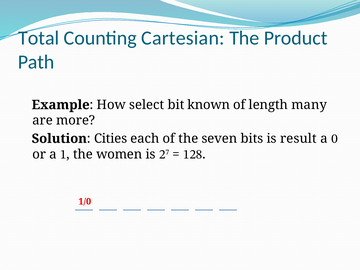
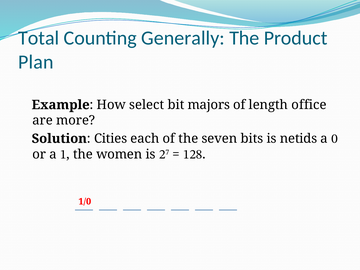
Cartesian: Cartesian -> Generally (183, 38)
Path: Path -> Plan (36, 62)
known: known -> majors (209, 105)
many: many -> office (309, 105)
result: result -> netids (299, 139)
